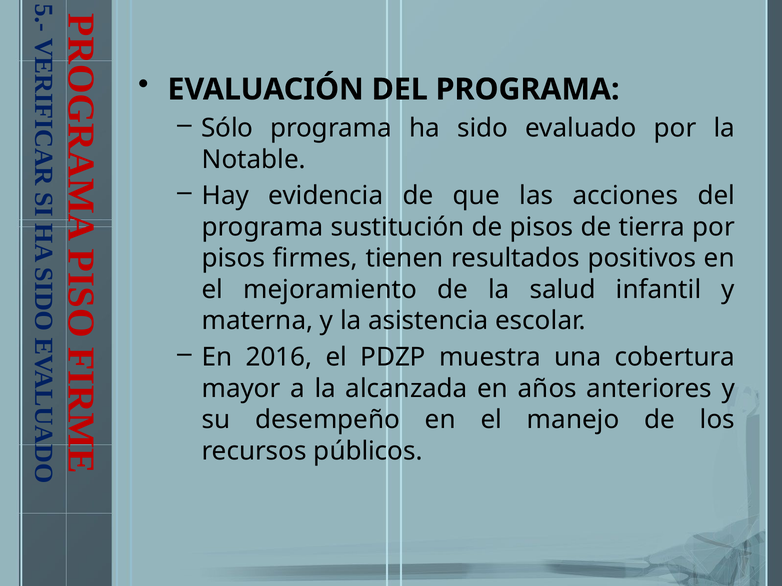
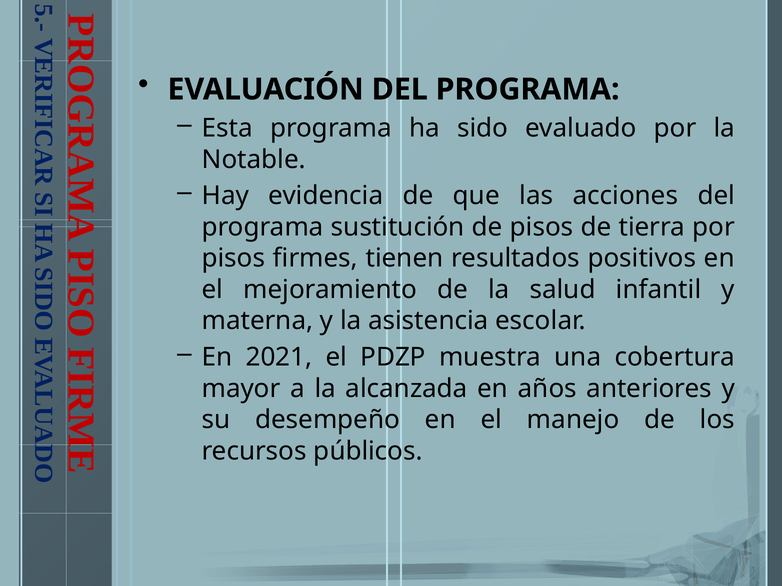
Sólo: Sólo -> Esta (227, 128)
2016: 2016 -> 2021 (279, 358)
